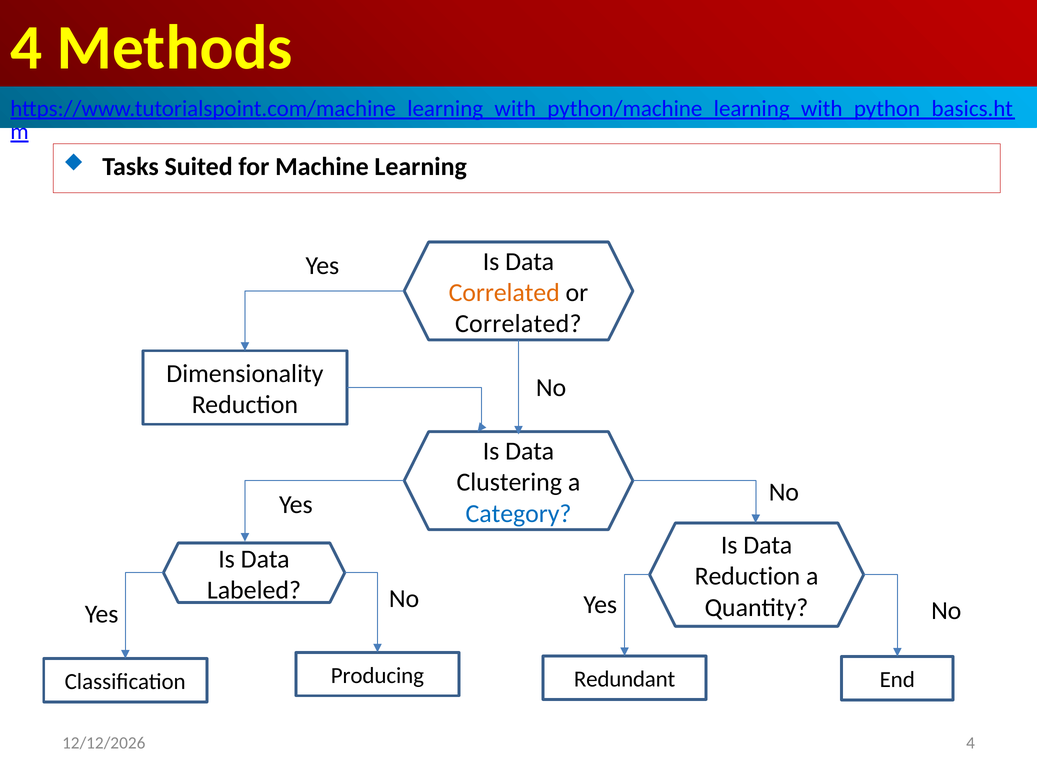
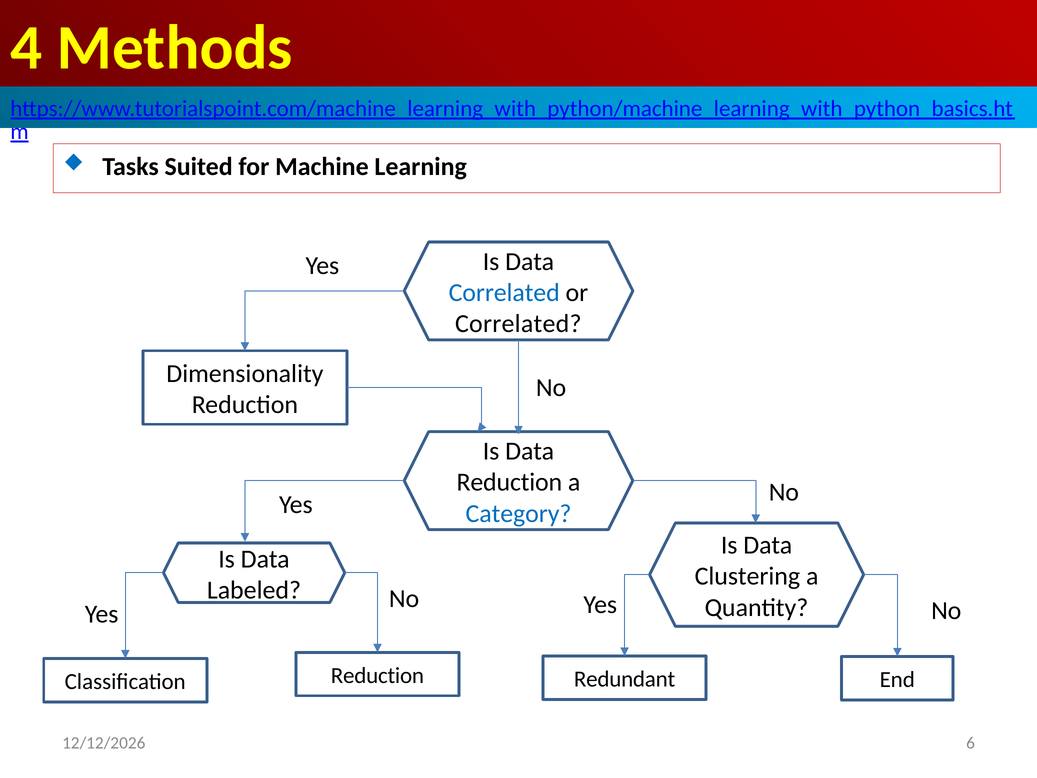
Correlated colour: orange -> blue (504, 293)
Clustering: Clustering -> Reduction (509, 482)
Reduction: Reduction -> Clustering (747, 576)
Producing: Producing -> Reduction (377, 675)
4: 4 -> 6 (970, 743)
